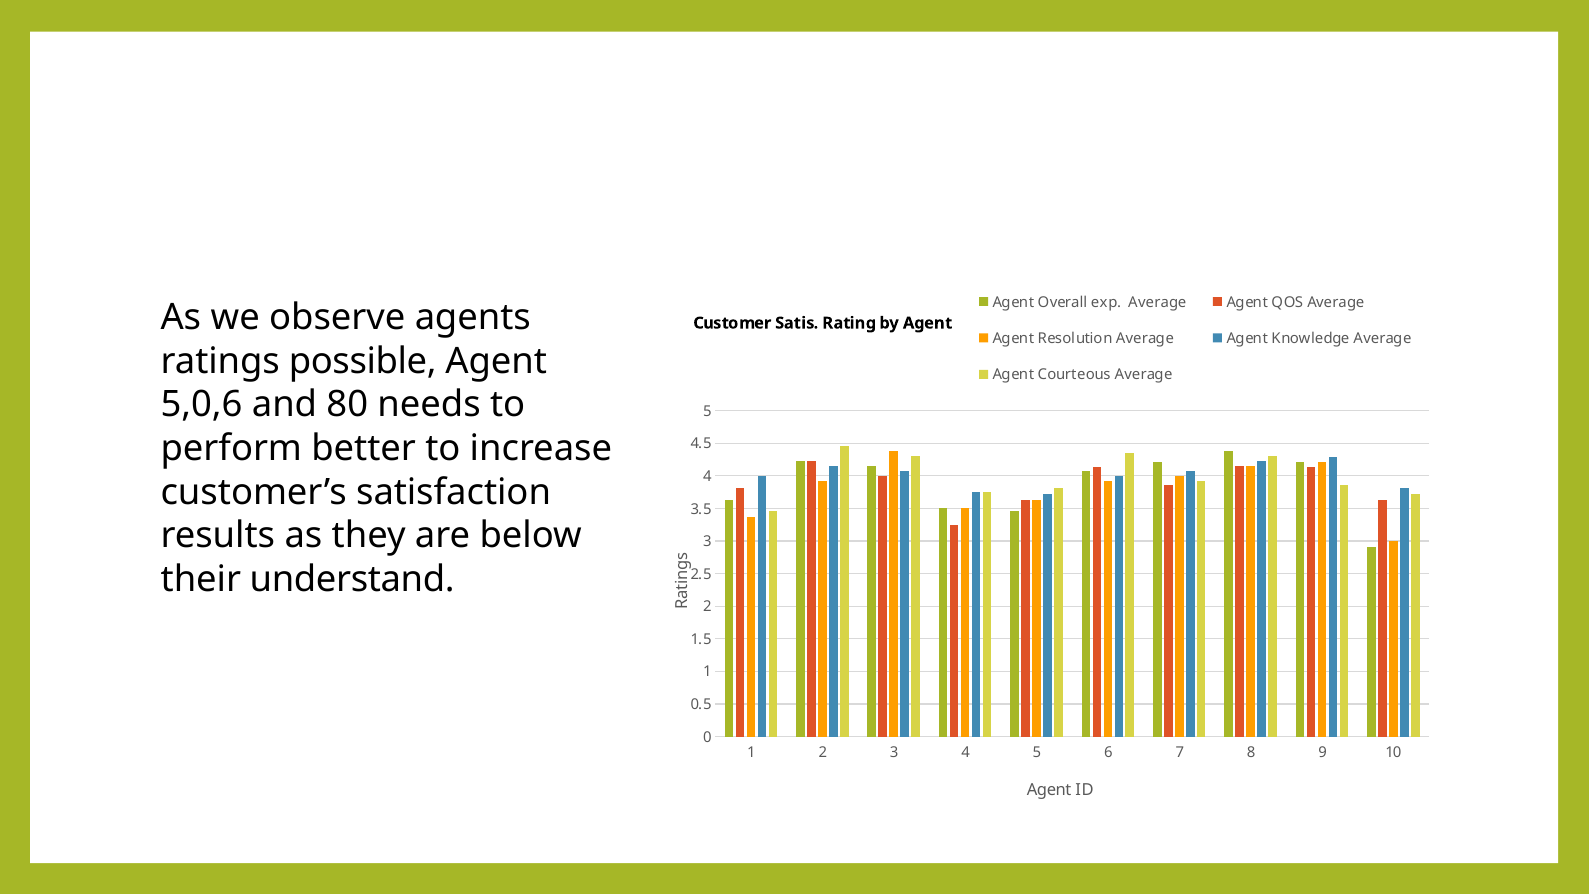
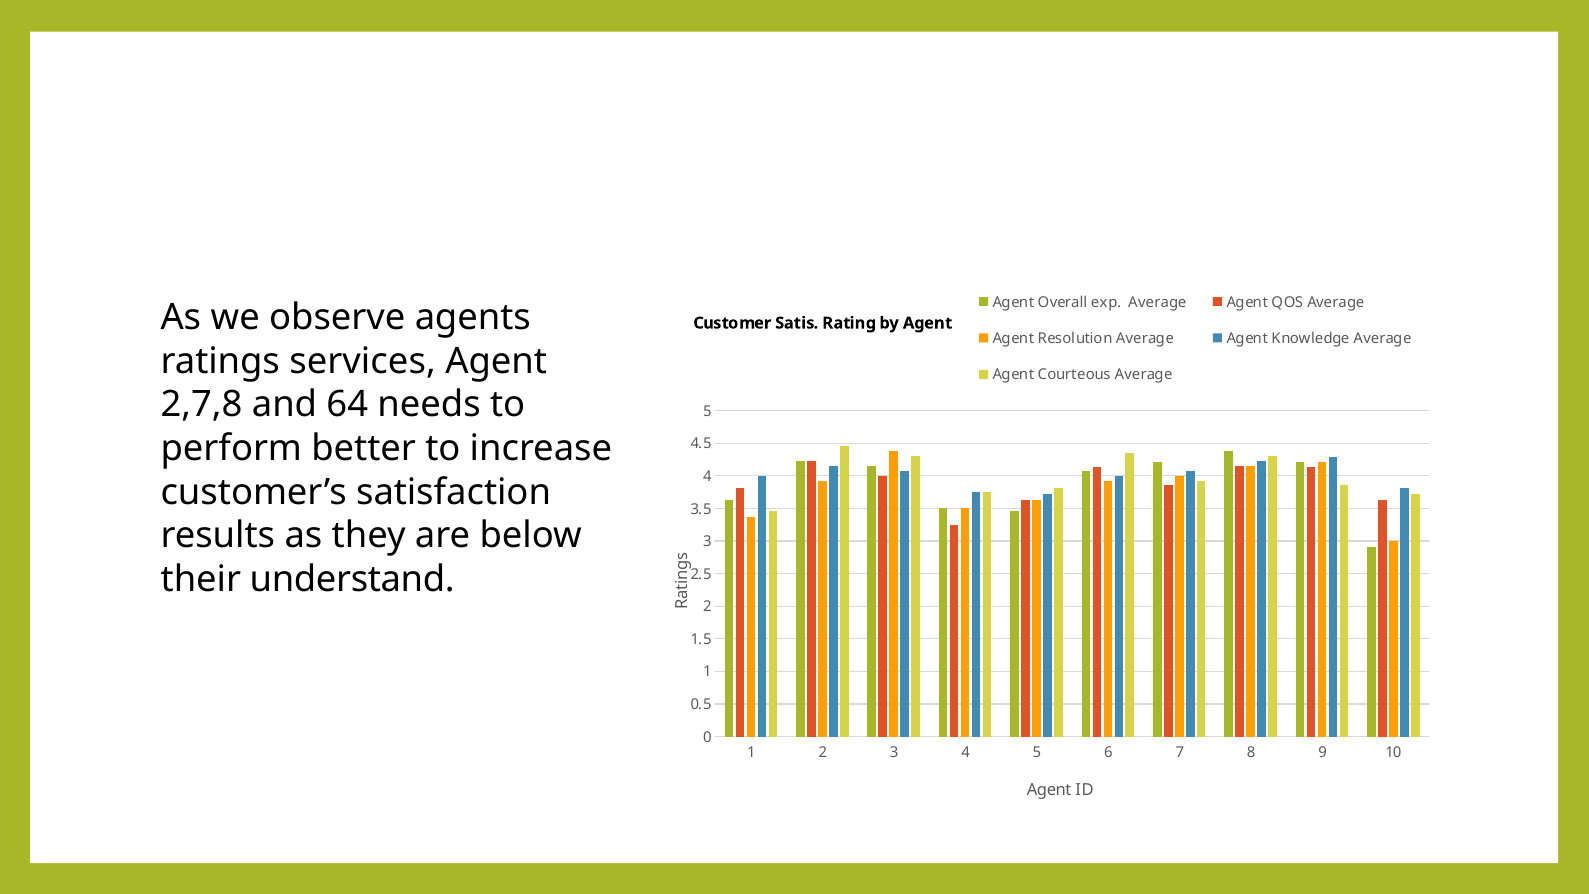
possible: possible -> services (363, 361)
5,0,6: 5,0,6 -> 2,7,8 (202, 405)
80: 80 -> 64 (347, 405)
